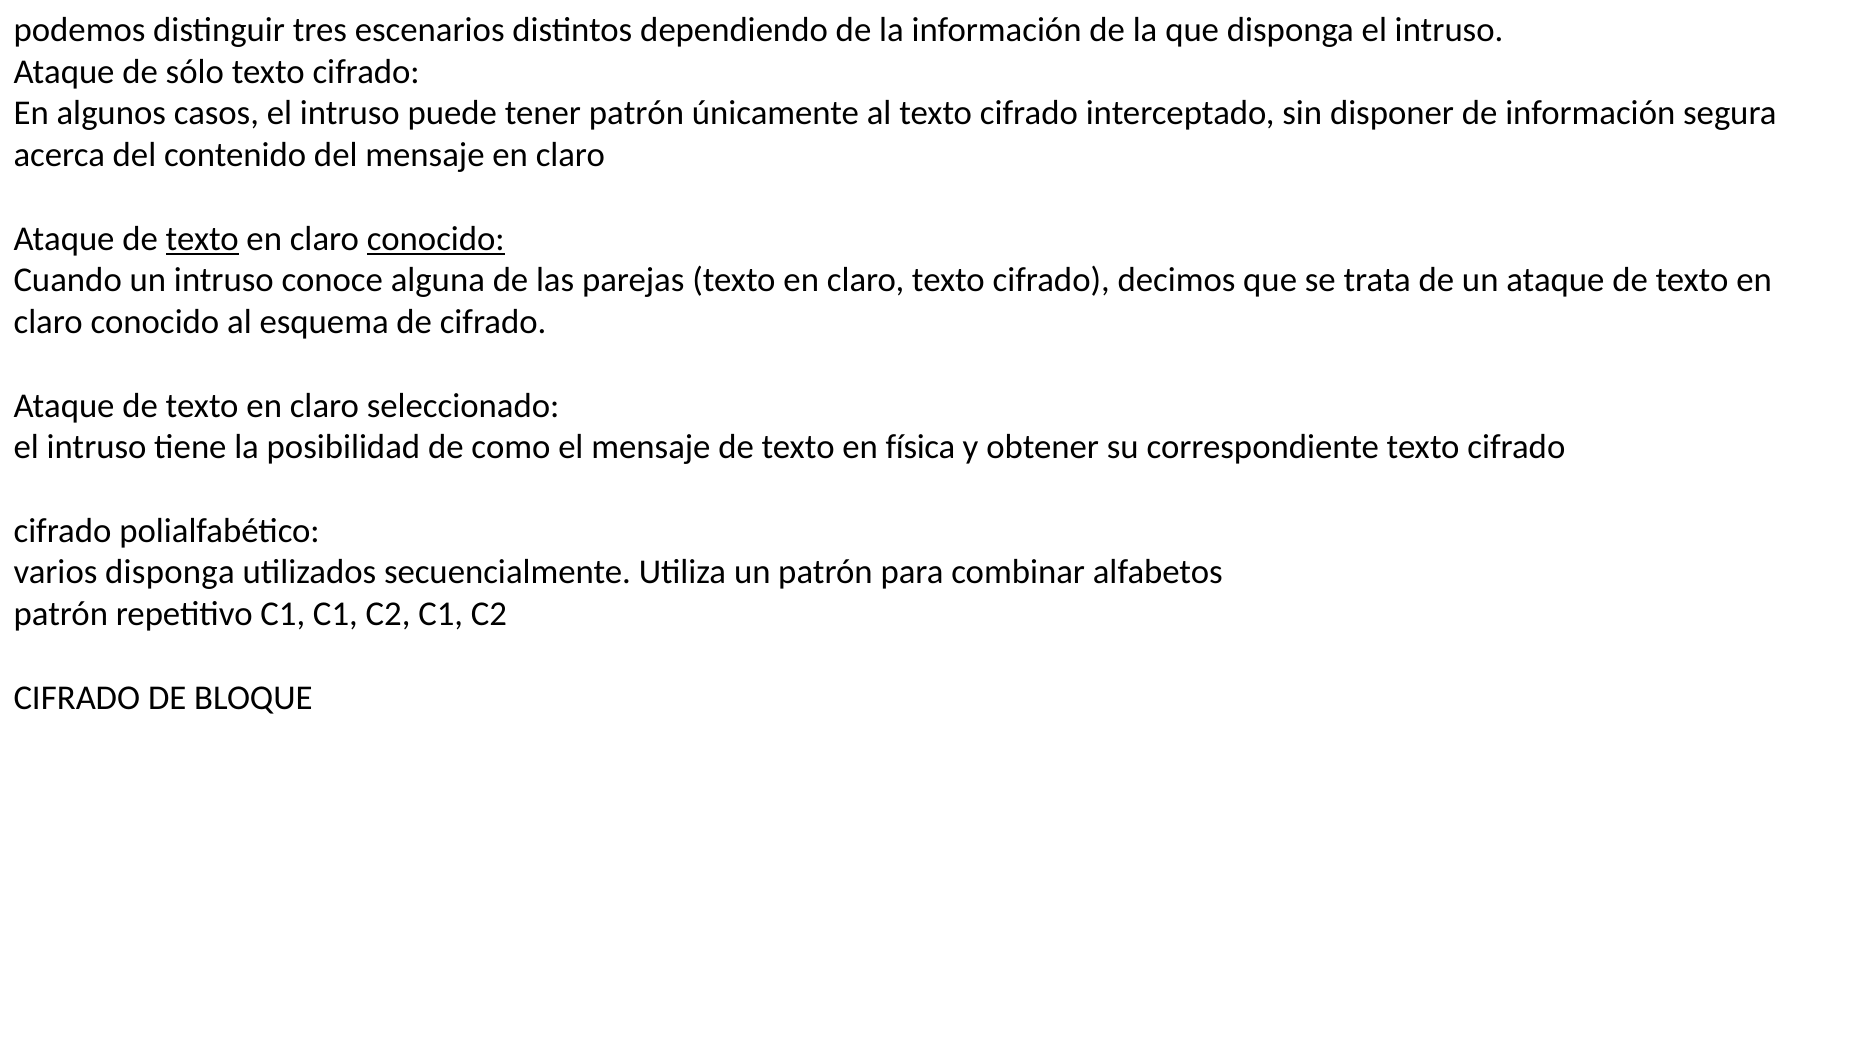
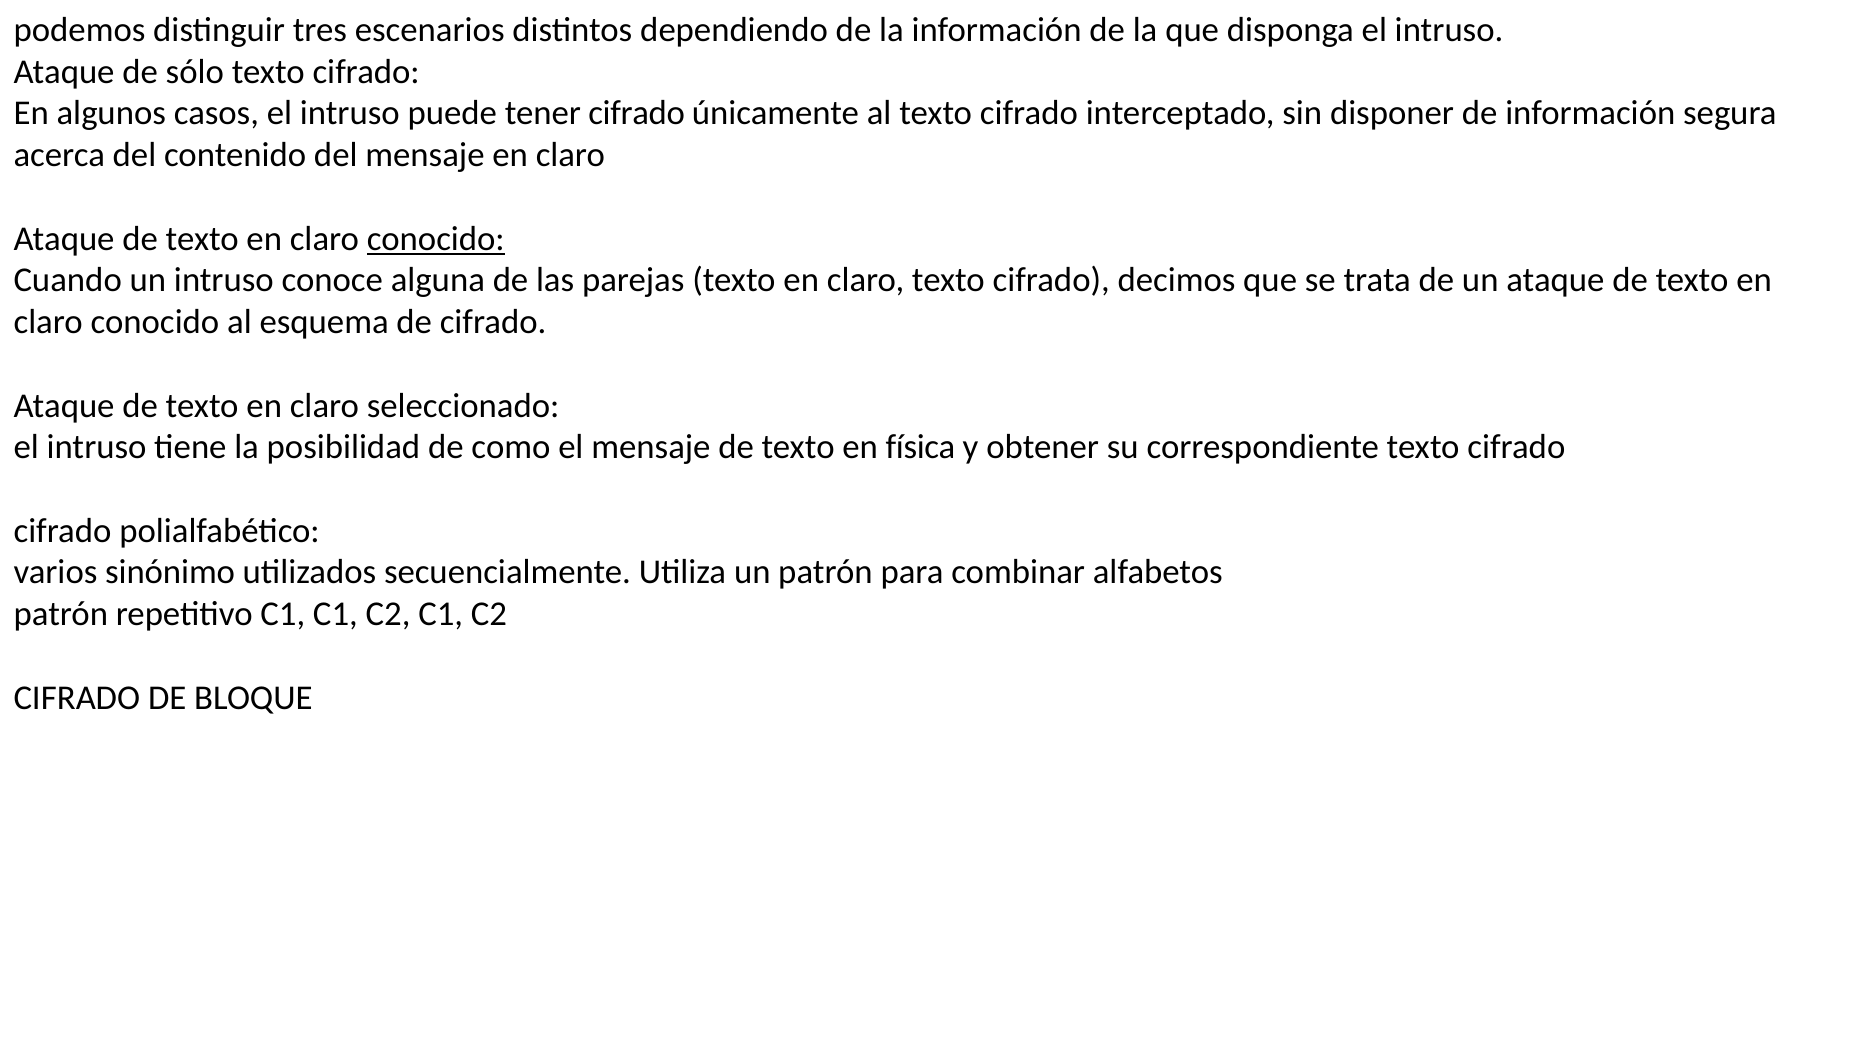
tener patrón: patrón -> cifrado (637, 114)
texto underline: present -> none (202, 239)
varios disponga: disponga -> sinónimo (170, 573)
